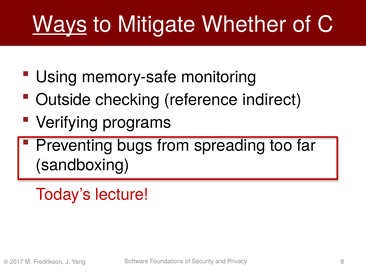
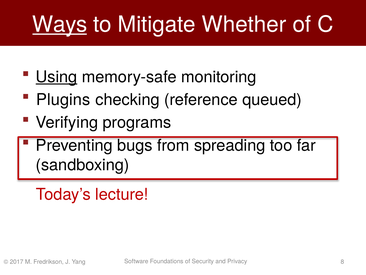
Using underline: none -> present (56, 77)
Outside: Outside -> Plugins (63, 100)
indirect: indirect -> queued (272, 100)
